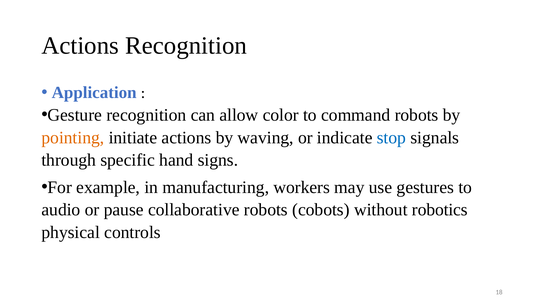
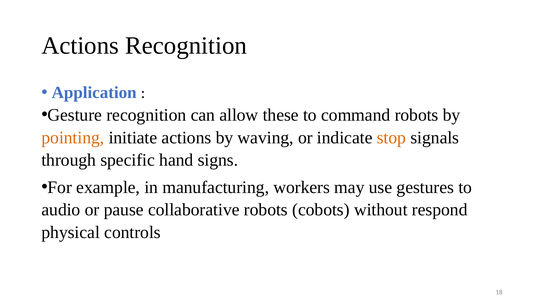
color: color -> these (281, 115)
stop colour: blue -> orange (391, 138)
robotics: robotics -> respond (440, 210)
